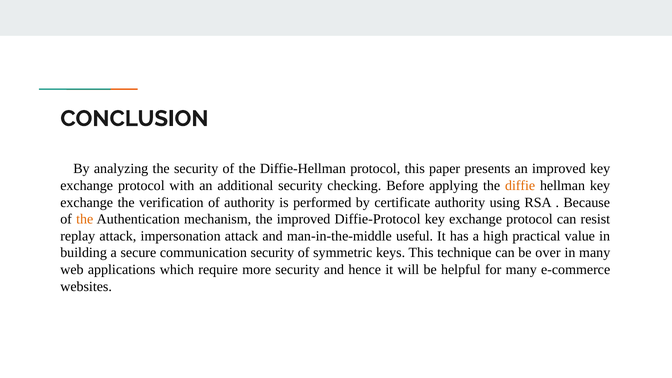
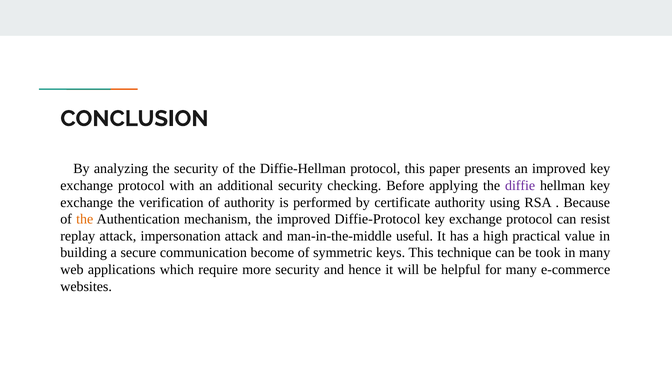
diffie colour: orange -> purple (520, 186)
communication security: security -> become (272, 253)
over: over -> took (548, 253)
